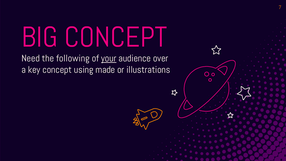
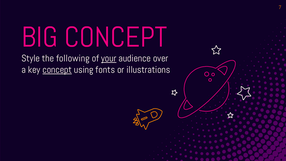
Need: Need -> Style (31, 58)
concept underline: none -> present (57, 70)
made: made -> fonts (105, 70)
